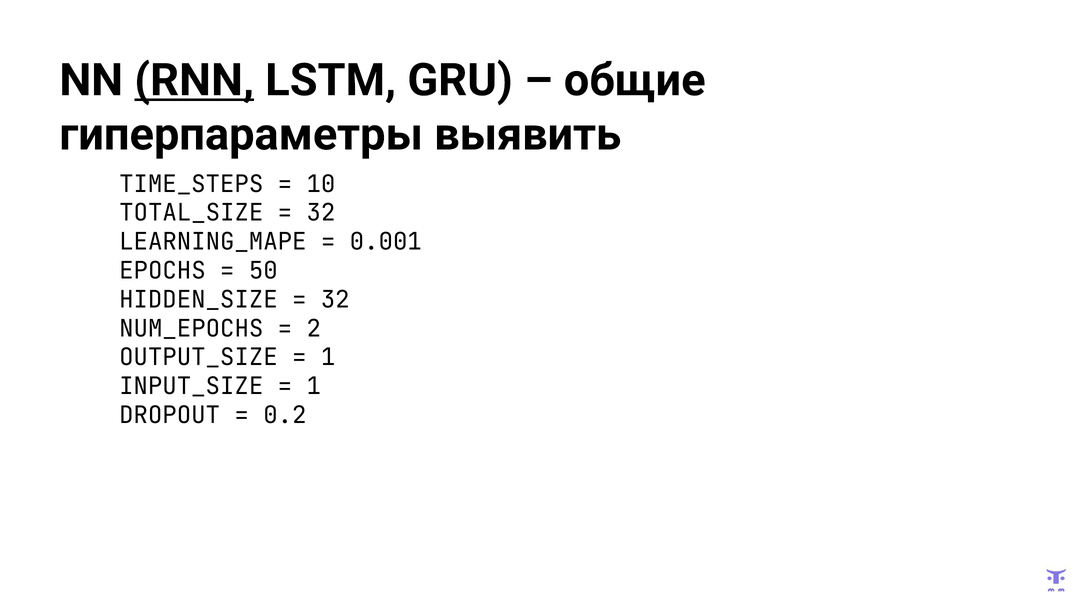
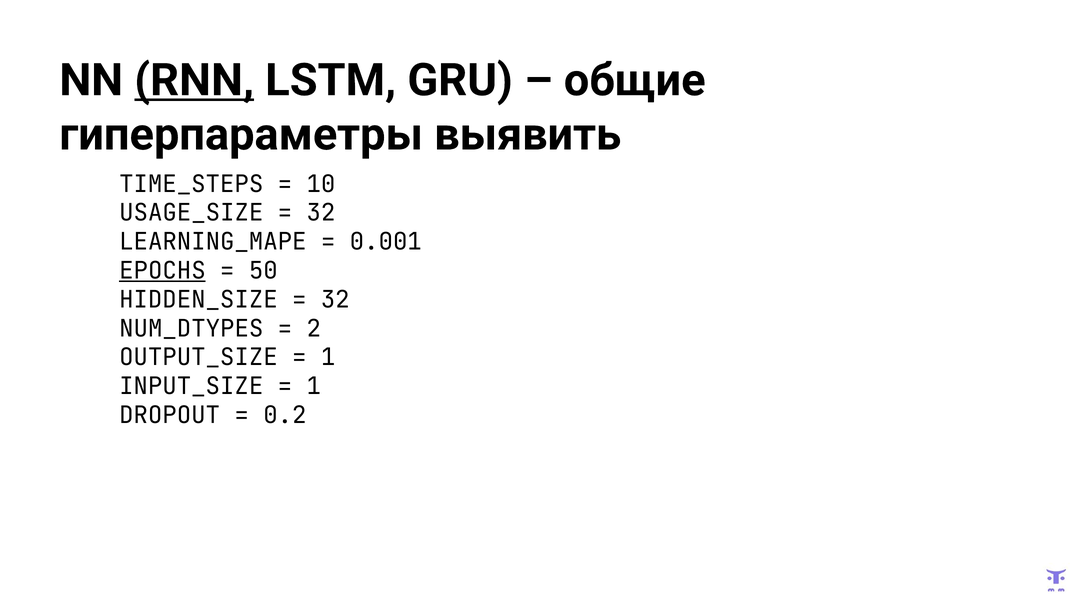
TOTAL_SIZE: TOTAL_SIZE -> USAGE_SIZE (191, 213)
EPOCHS underline: none -> present (162, 271)
NUM_EPOCHS: NUM_EPOCHS -> NUM_DTYPES (191, 329)
